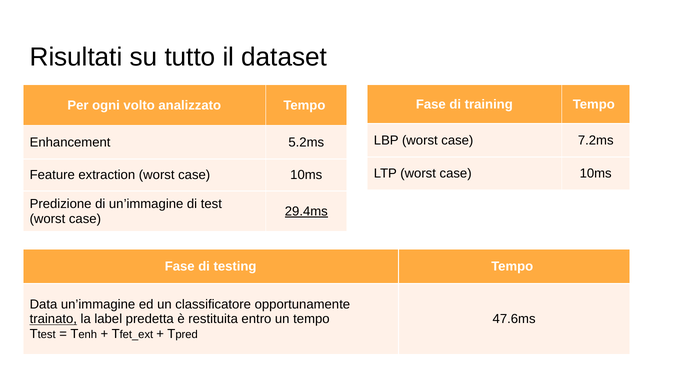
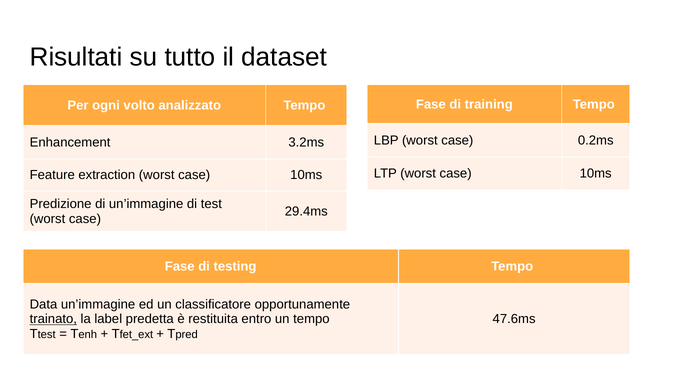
7.2ms: 7.2ms -> 0.2ms (596, 141)
5.2ms: 5.2ms -> 3.2ms (306, 143)
29.4ms underline: present -> none (306, 212)
